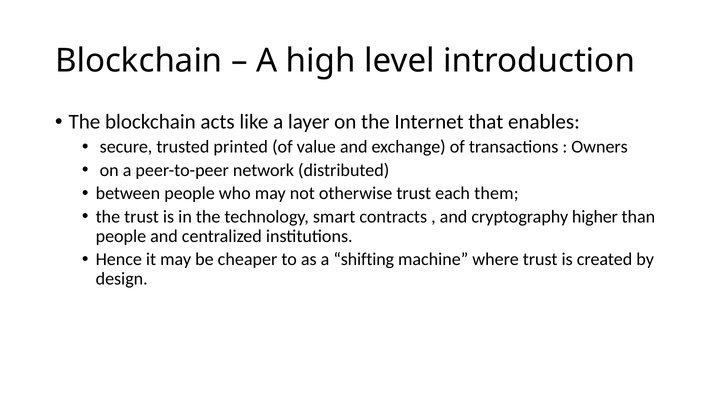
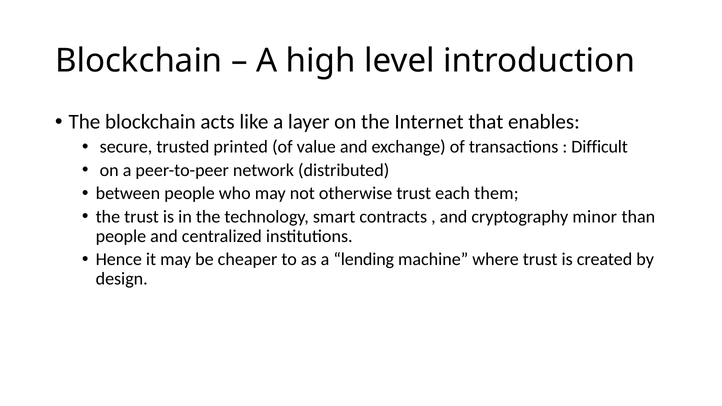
Owners: Owners -> Difficult (600, 147)
higher: higher -> minor (595, 217)
shifting: shifting -> lending (364, 259)
